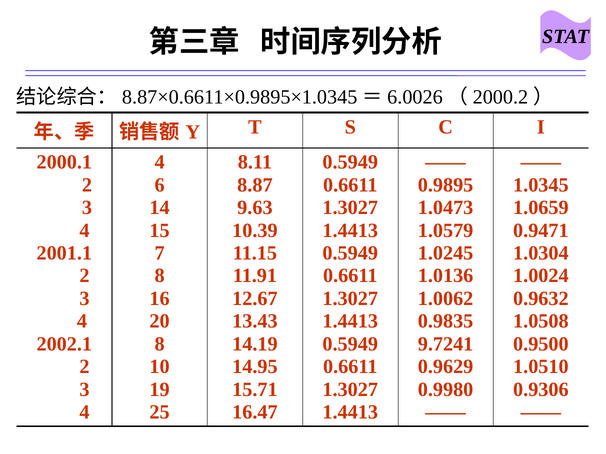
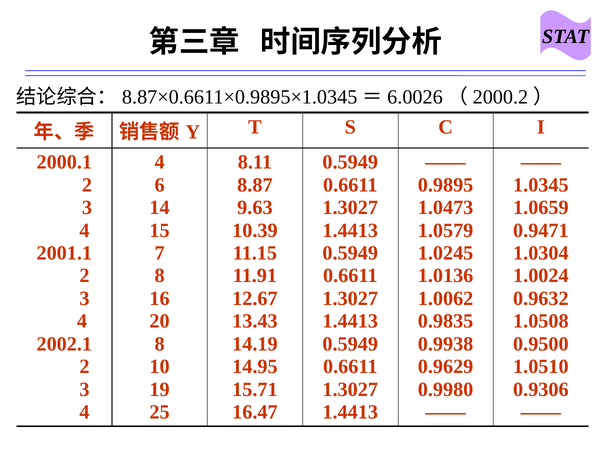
9.7241: 9.7241 -> 0.9938 (446, 344)
